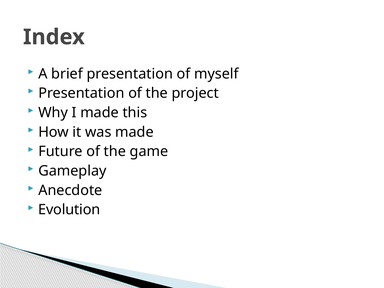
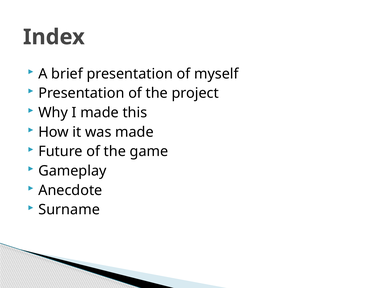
Evolution: Evolution -> Surname (69, 210)
